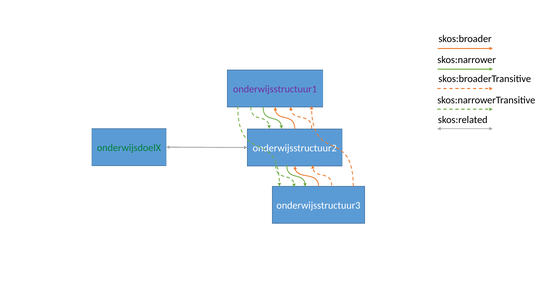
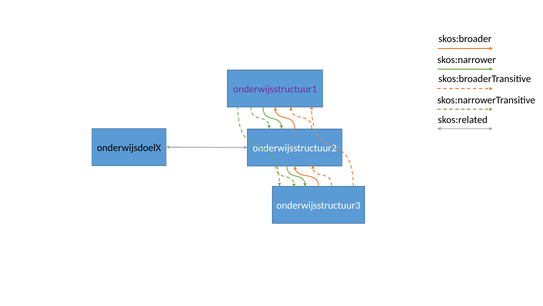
onderwijsdoelX colour: green -> black (129, 148)
